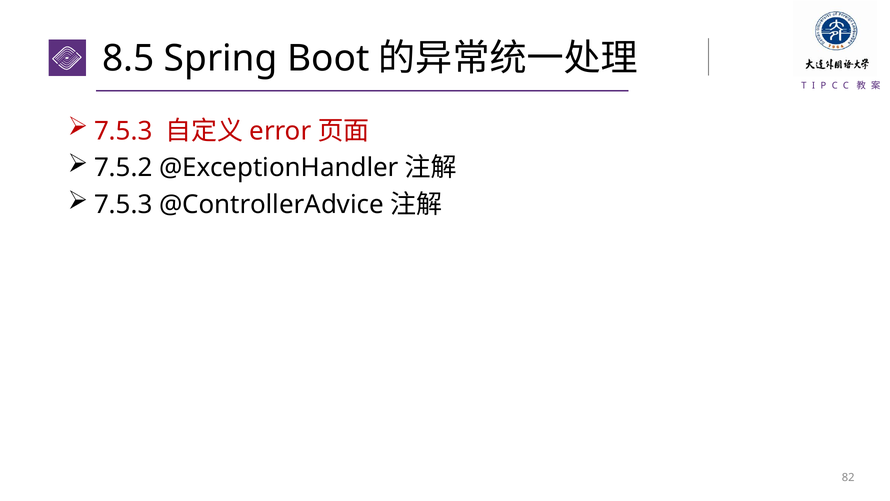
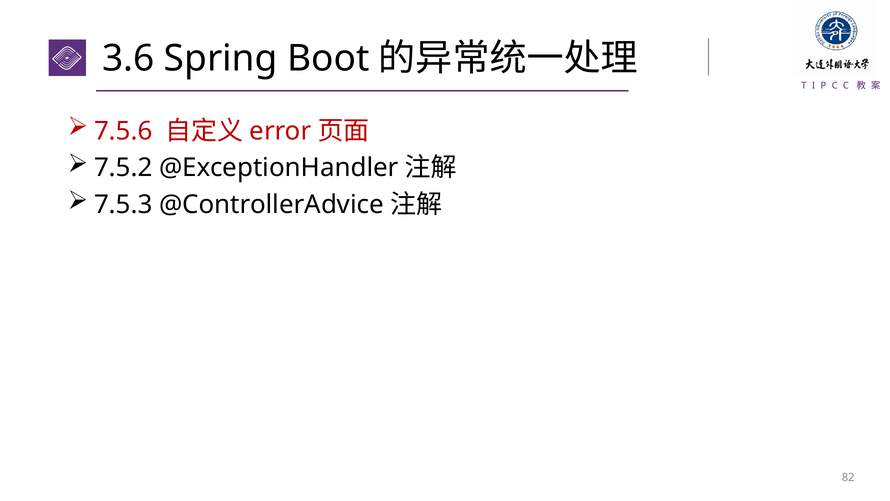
8.5: 8.5 -> 3.6 (128, 58)
7.5.3: 7.5.3 -> 7.5.6 (123, 131)
